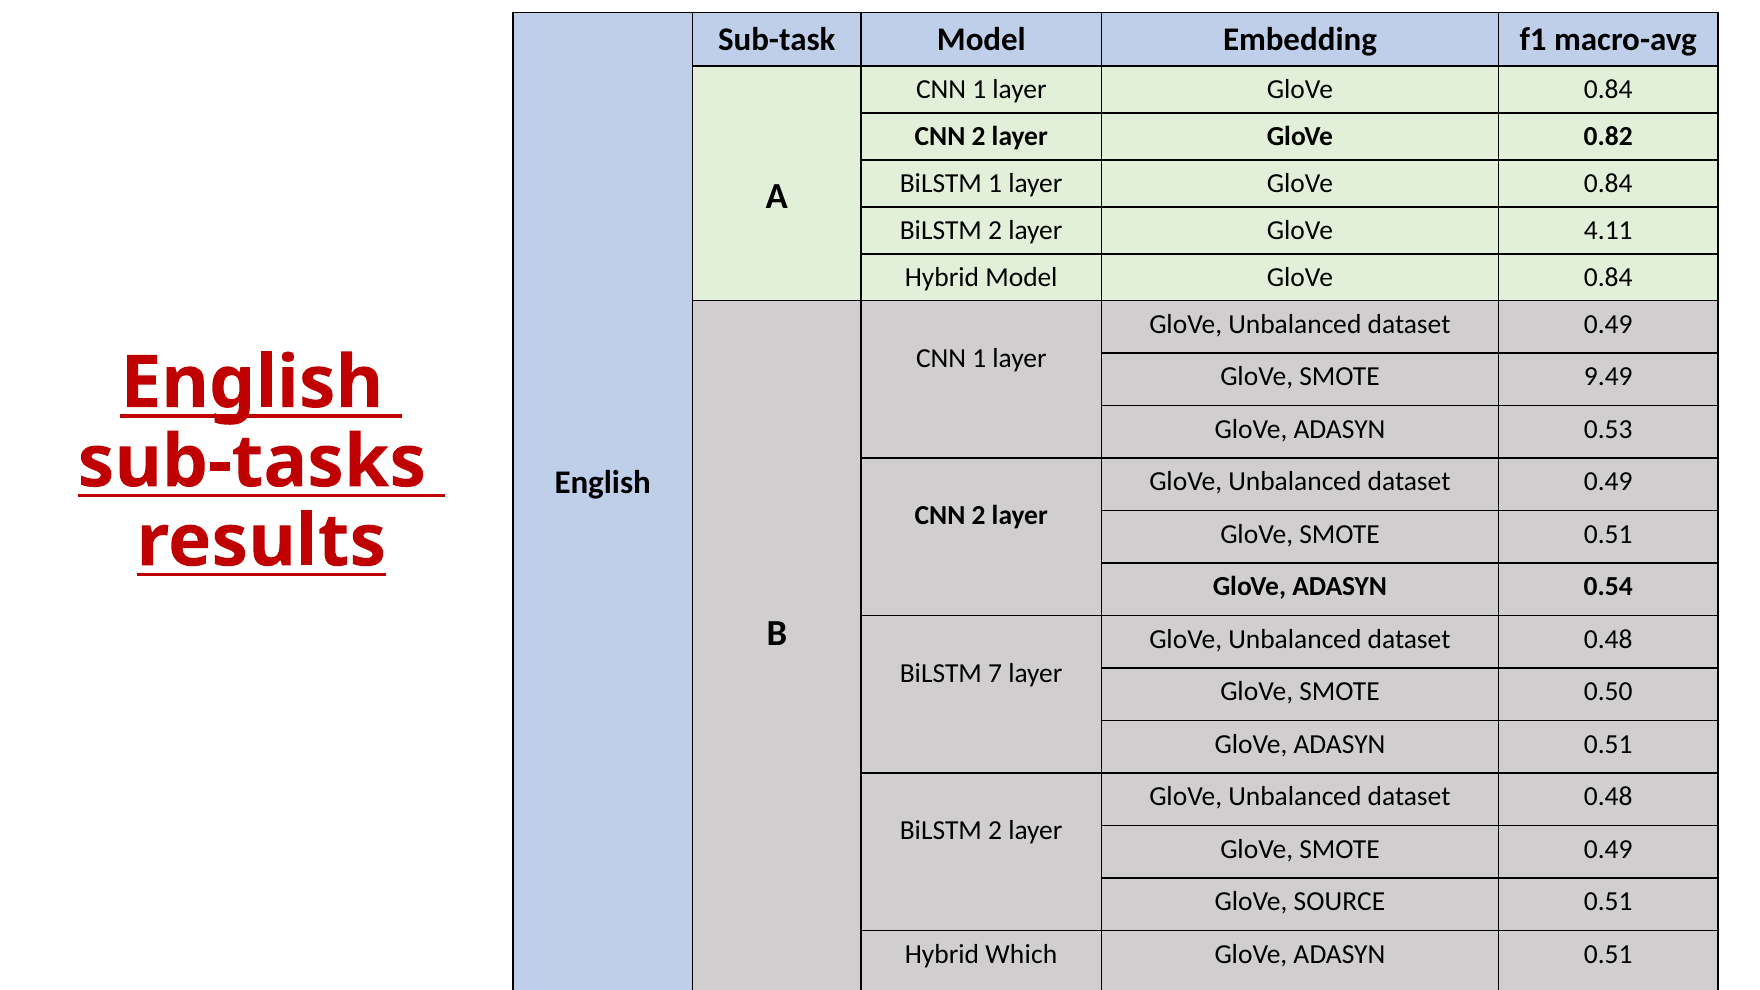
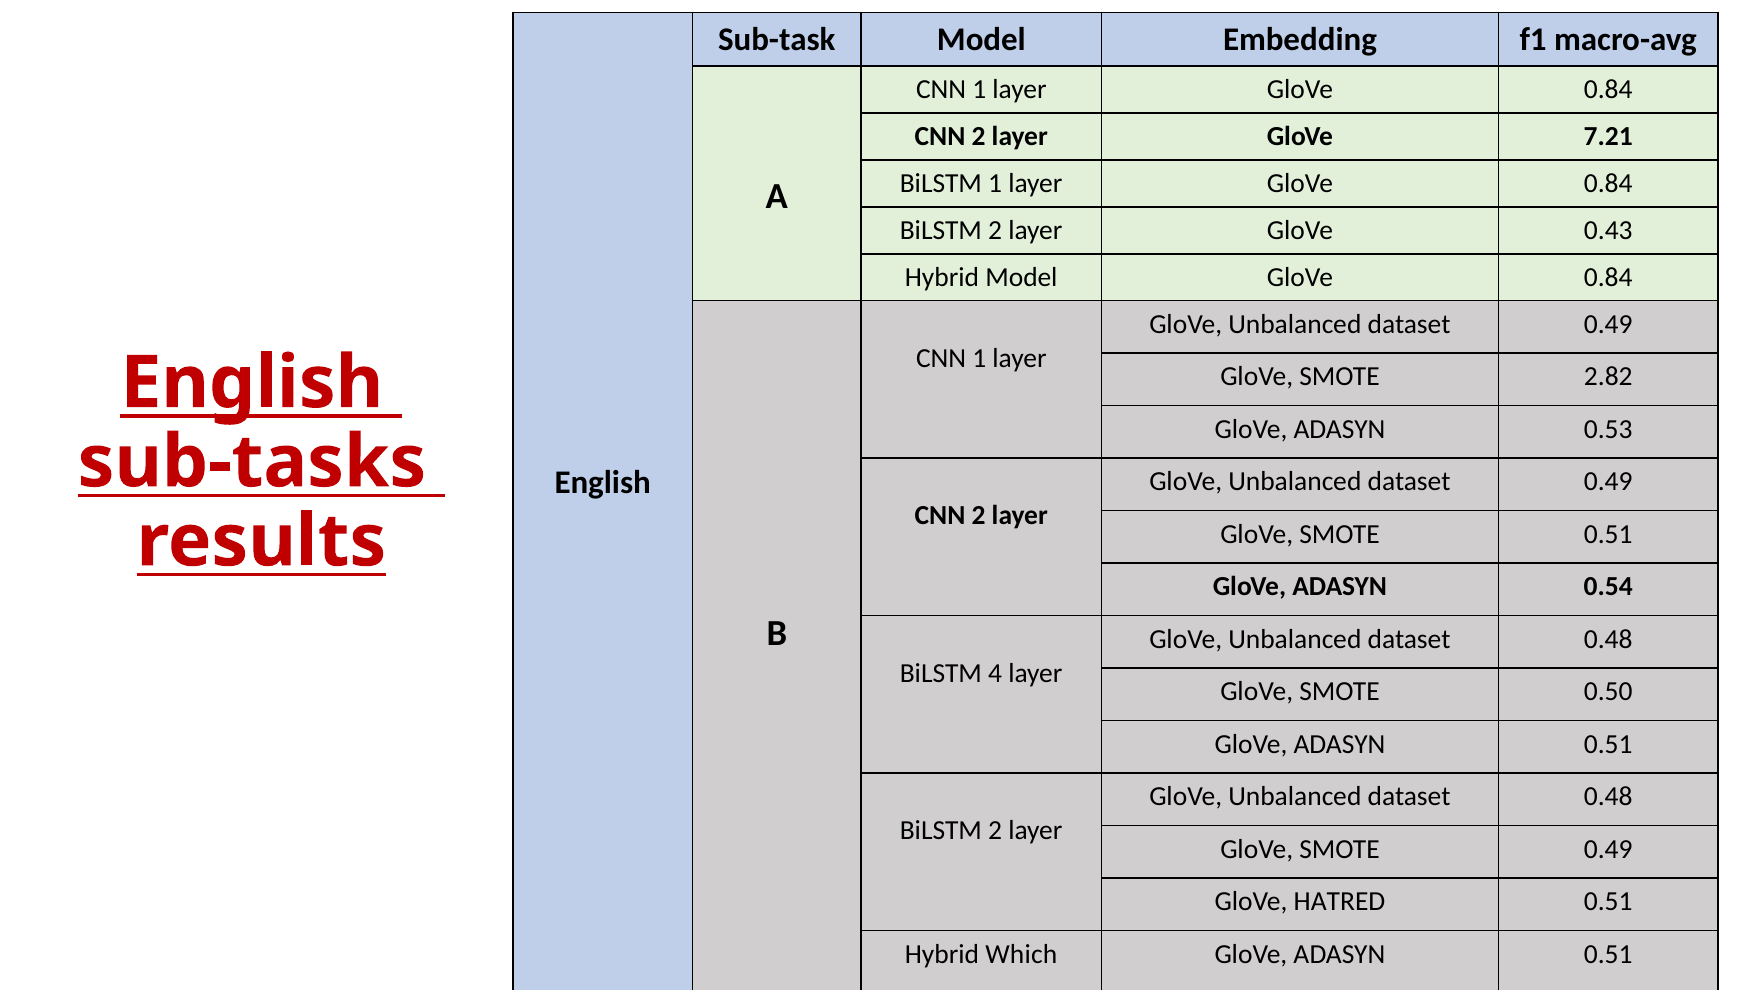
0.82: 0.82 -> 7.21 (1608, 137)
4.11: 4.11 -> 0.43 (1608, 231)
9.49: 9.49 -> 2.82 (1608, 377)
7: 7 -> 4 (995, 673)
SOURCE: SOURCE -> HATRED (1340, 902)
